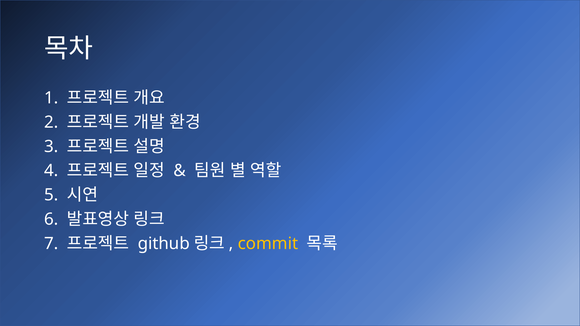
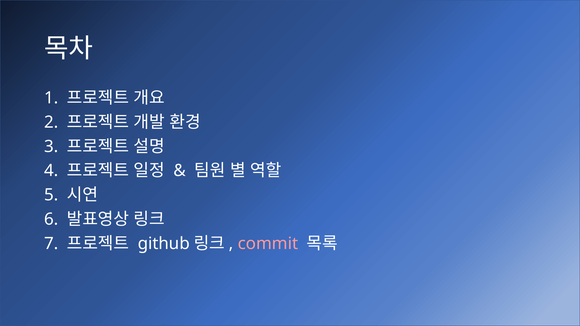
commit colour: yellow -> pink (268, 244)
